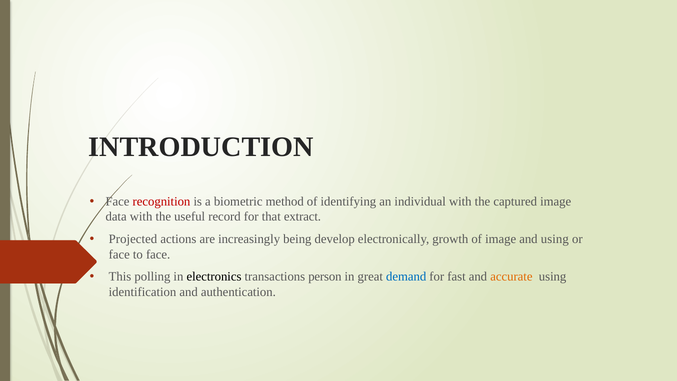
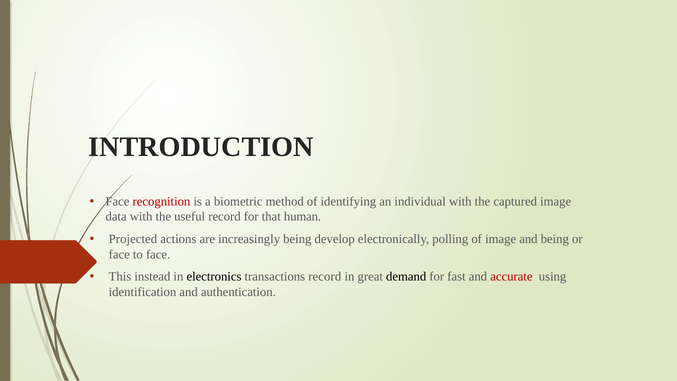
extract: extract -> human (302, 217)
growth: growth -> polling (450, 239)
and using: using -> being (555, 239)
polling: polling -> instead (152, 276)
transactions person: person -> record (325, 276)
demand colour: blue -> black (406, 276)
accurate colour: orange -> red (511, 276)
